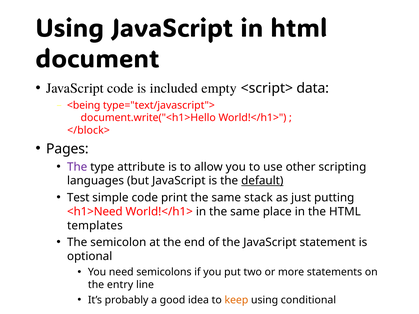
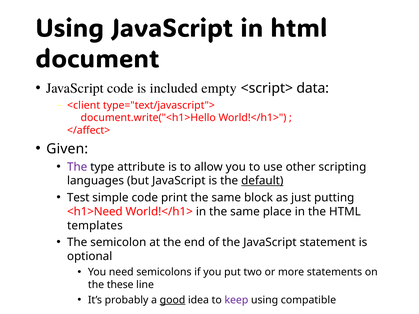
<being: <being -> <client (84, 105)
</block>: </block> -> </affect> (89, 130)
Pages: Pages -> Given (67, 149)
stack: stack -> block (259, 198)
entry: entry -> these (120, 285)
good underline: none -> present (173, 300)
keep colour: orange -> purple (236, 300)
conditional: conditional -> compatible (308, 300)
